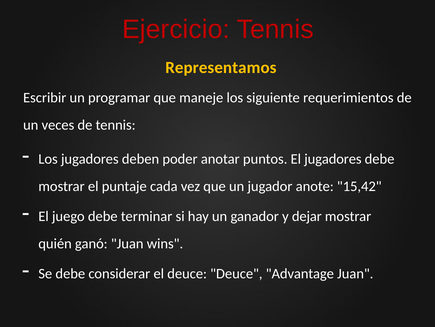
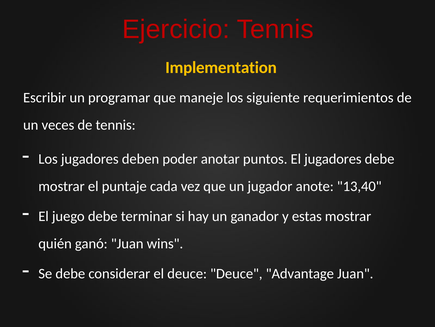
Representamos: Representamos -> Implementation (221, 68)
15,42: 15,42 -> 13,40 (359, 186)
dejar: dejar -> estas (307, 216)
